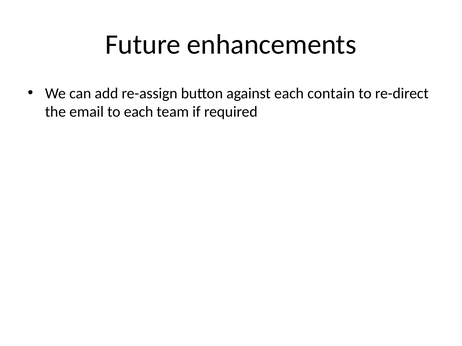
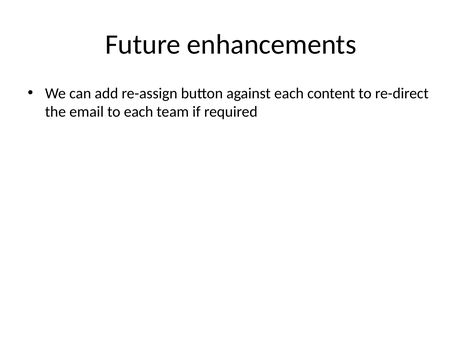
contain: contain -> content (331, 93)
